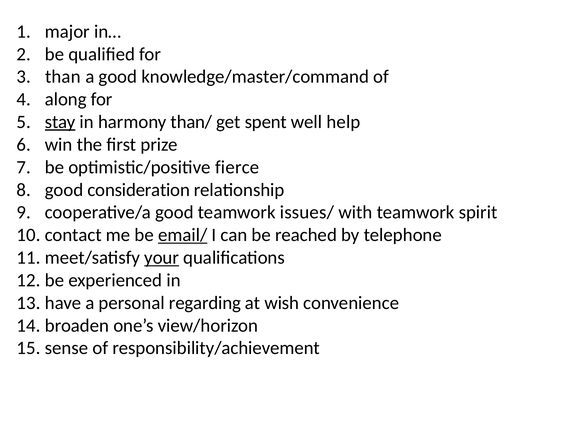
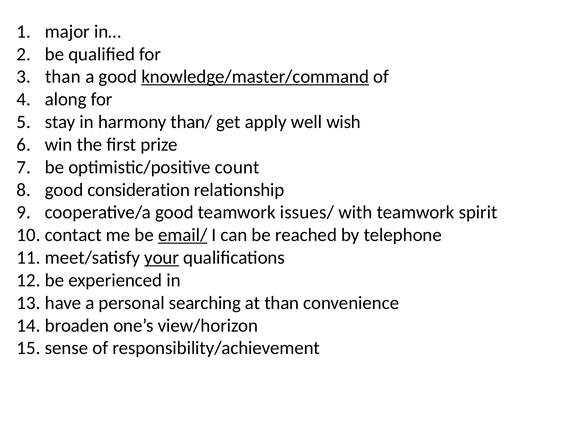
knowledge/master/command underline: none -> present (255, 77)
stay underline: present -> none (60, 122)
spent: spent -> apply (266, 122)
help: help -> wish (344, 122)
fierce: fierce -> count (237, 167)
regarding: regarding -> searching (205, 303)
at wish: wish -> than (282, 303)
